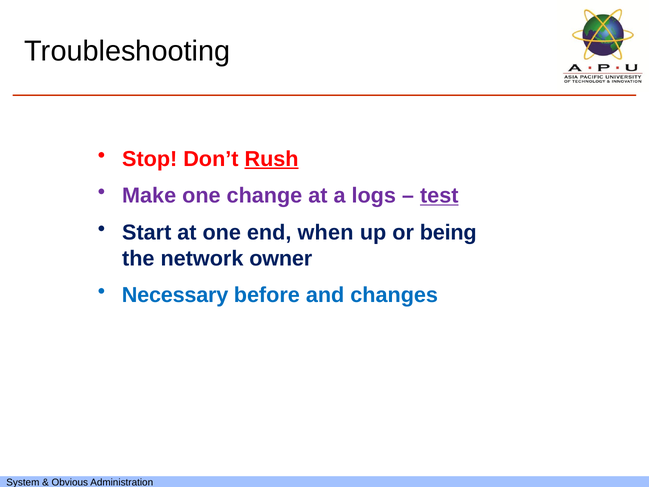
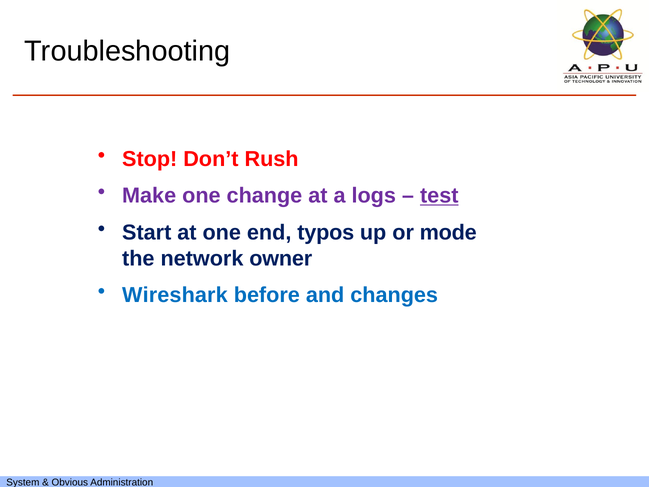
Rush underline: present -> none (272, 159)
when: when -> typos (326, 232)
being: being -> mode (448, 232)
Necessary: Necessary -> Wireshark (175, 295)
